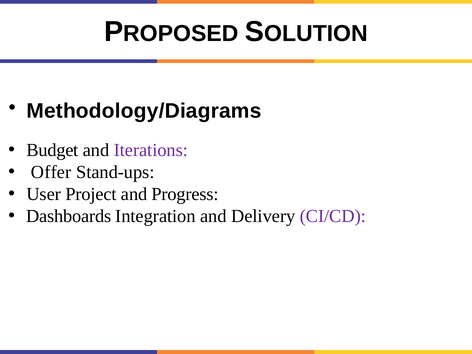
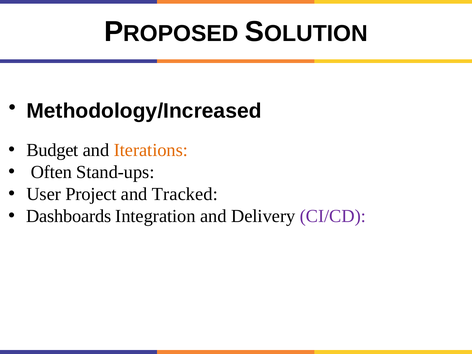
Methodology/Diagrams: Methodology/Diagrams -> Methodology/Increased (144, 111)
Iterations colour: purple -> orange (151, 150)
Offer: Offer -> Often (51, 172)
Progress: Progress -> Tracked (185, 194)
